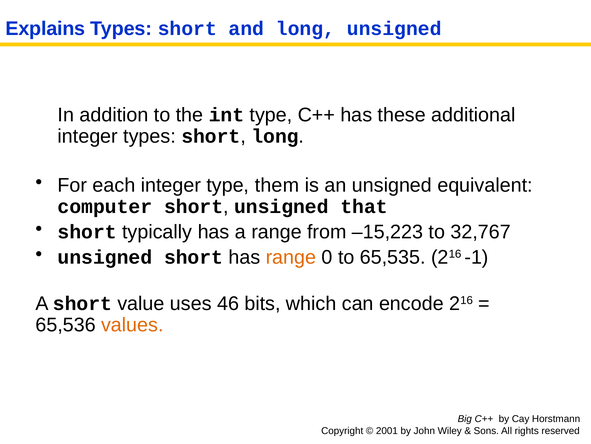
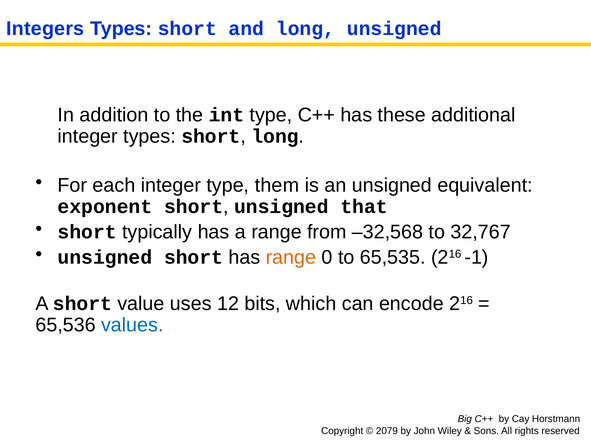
Explains: Explains -> Integers (45, 28)
computer: computer -> exponent (105, 206)
–15,223: –15,223 -> –32,568 (388, 232)
46: 46 -> 12 (228, 303)
values colour: orange -> blue (132, 324)
2001: 2001 -> 2079 (387, 430)
